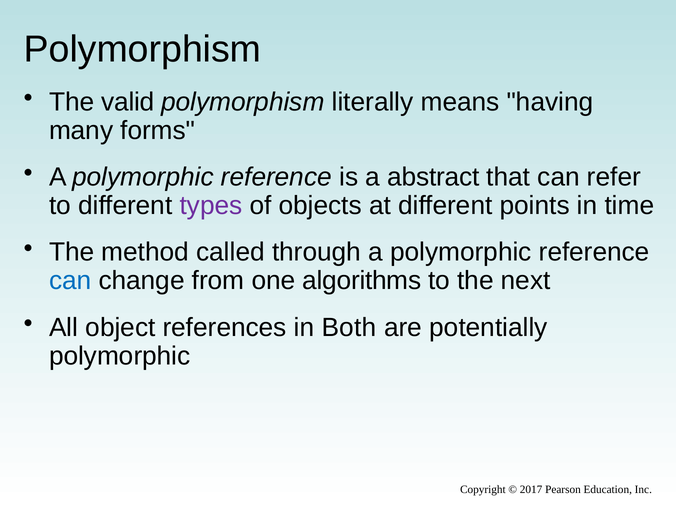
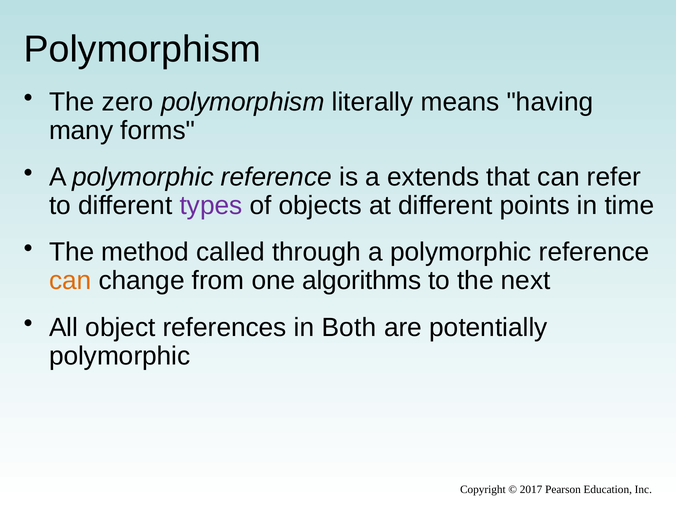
valid: valid -> zero (128, 102)
abstract: abstract -> extends (433, 177)
can colour: blue -> orange (70, 281)
